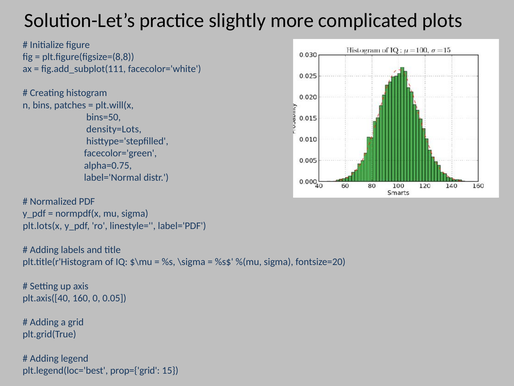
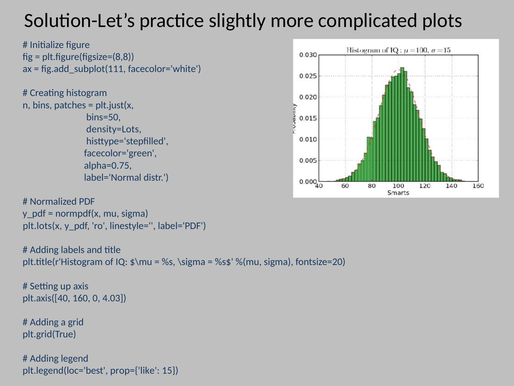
plt.will(x: plt.will(x -> plt.just(x (115, 105)
0.05: 0.05 -> 4.03 (114, 298)
prop={'grid: prop={'grid -> prop={'like (135, 370)
